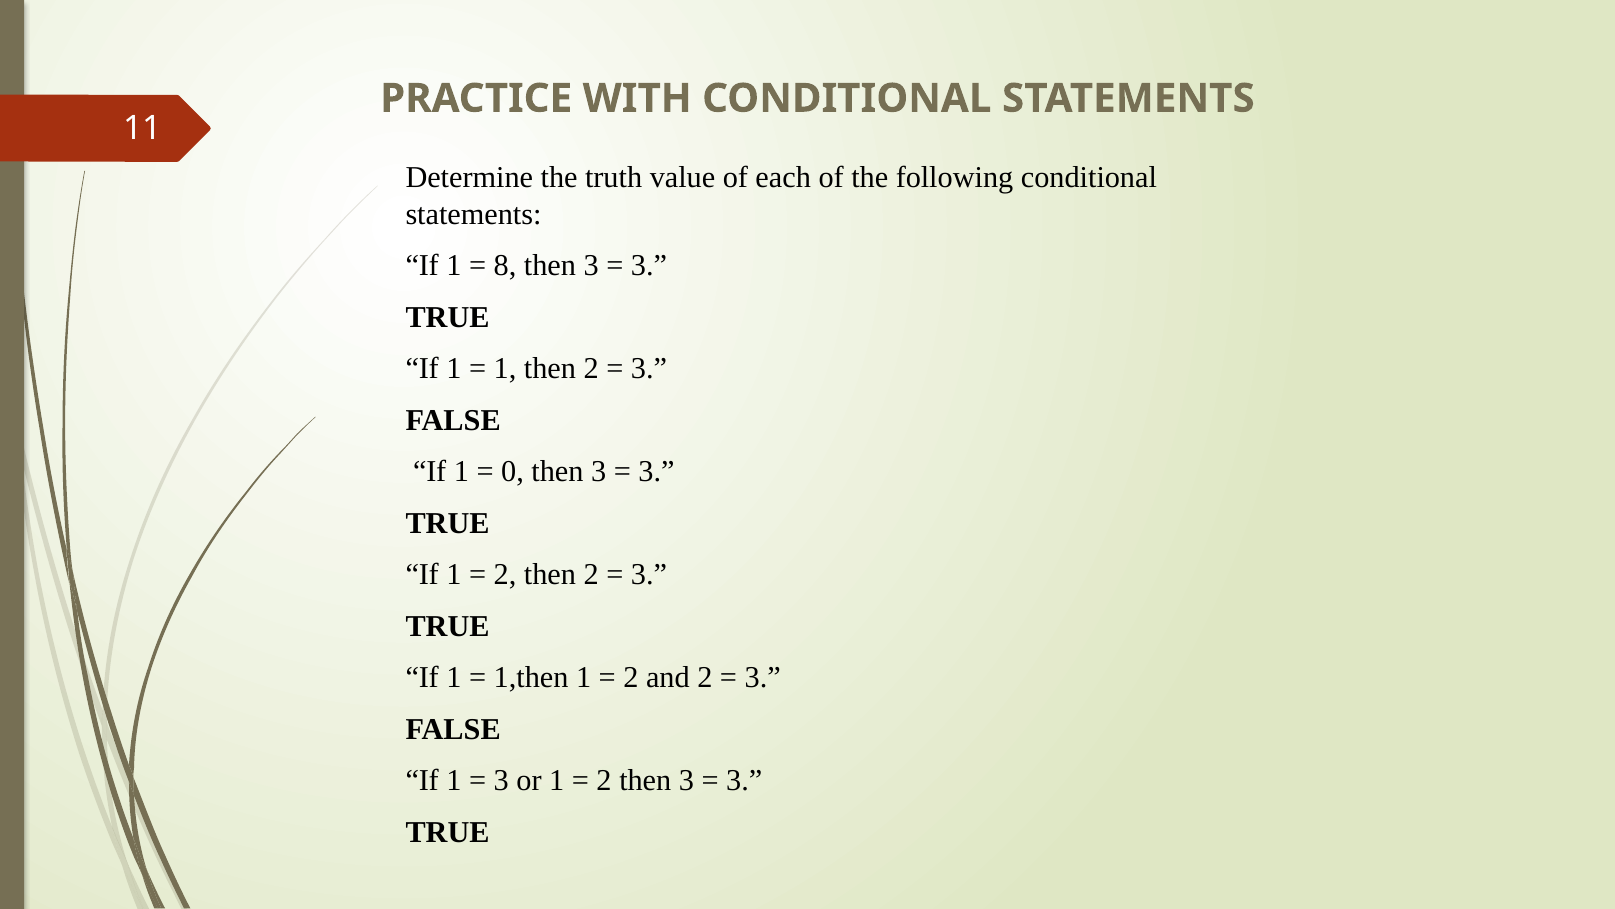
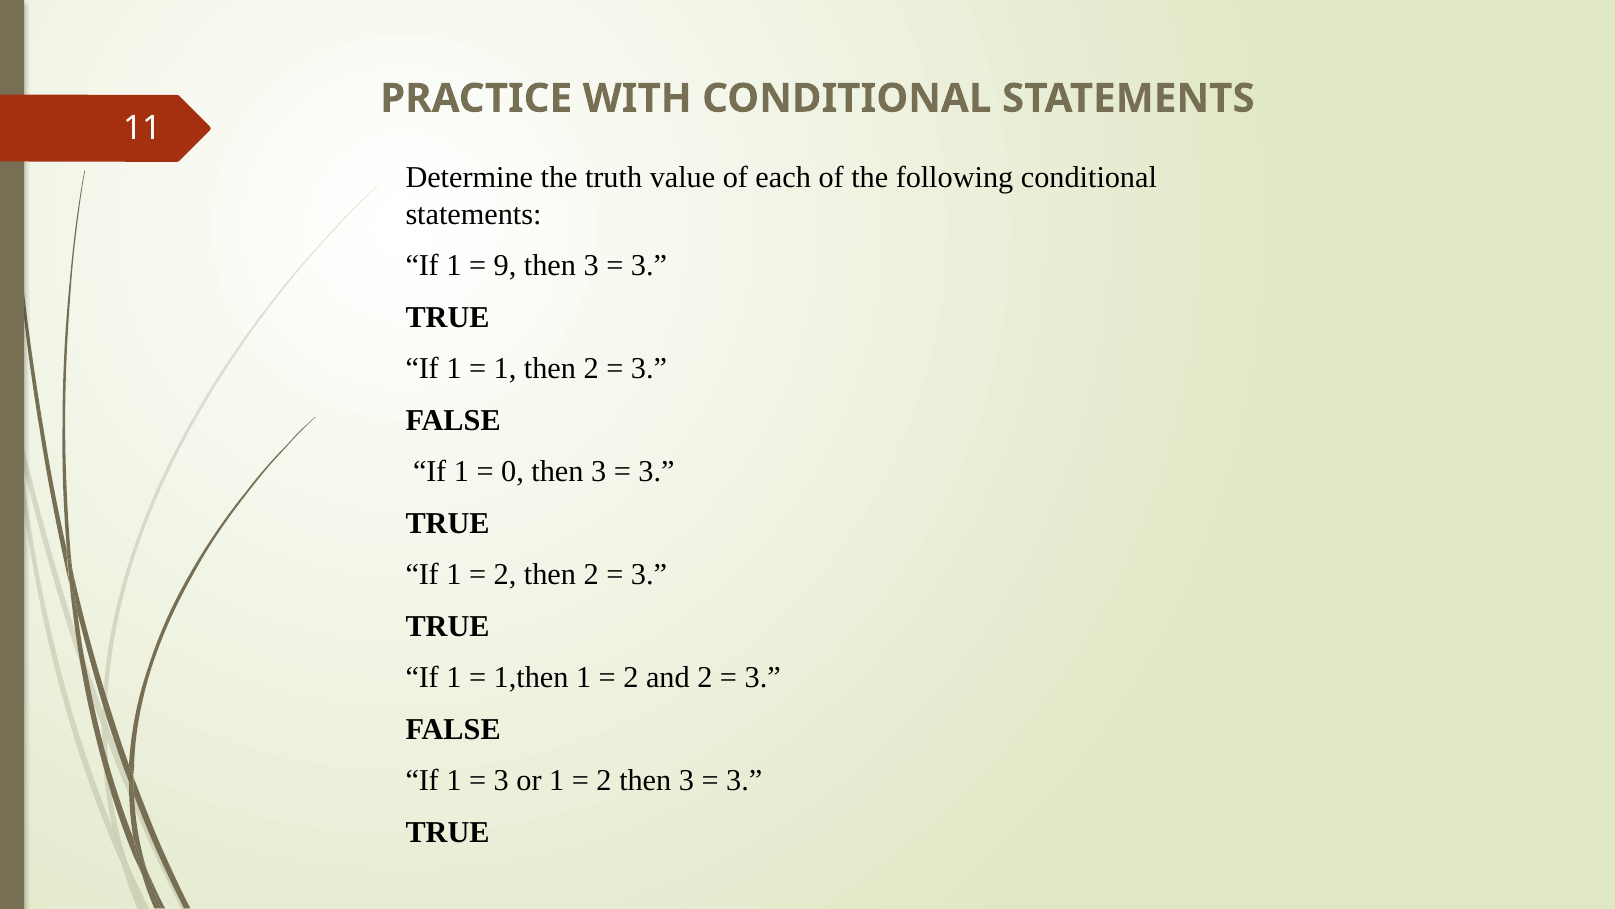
8: 8 -> 9 (505, 265)
